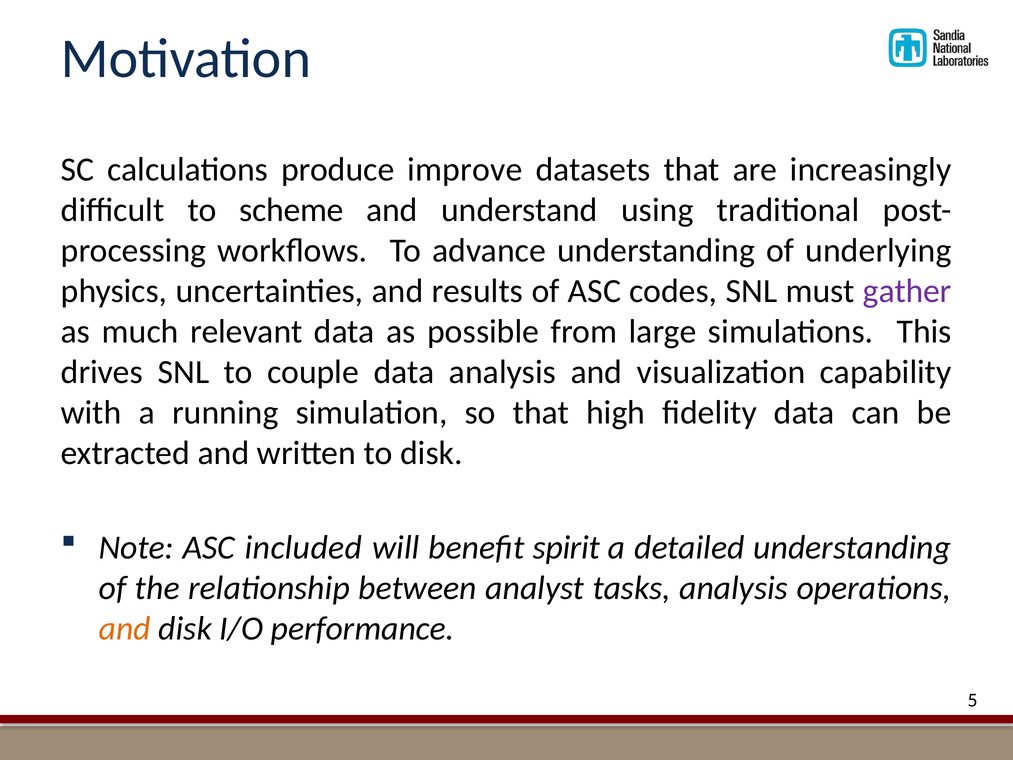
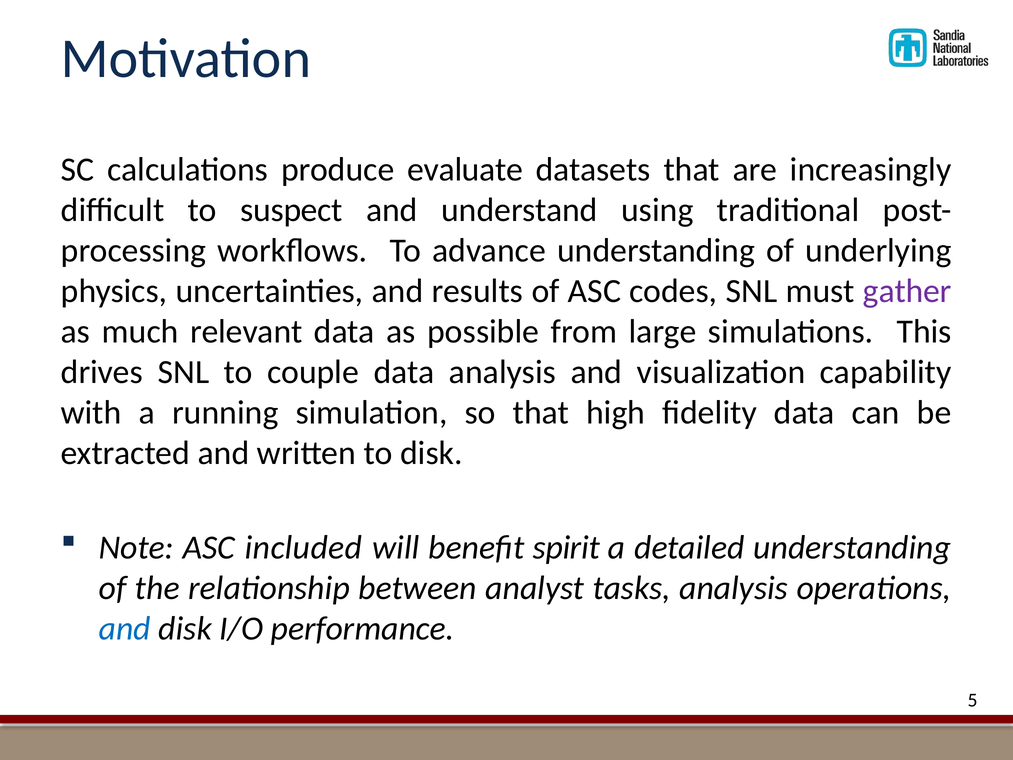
improve: improve -> evaluate (465, 169)
scheme: scheme -> suspect (291, 210)
and colour: orange -> blue (125, 629)
